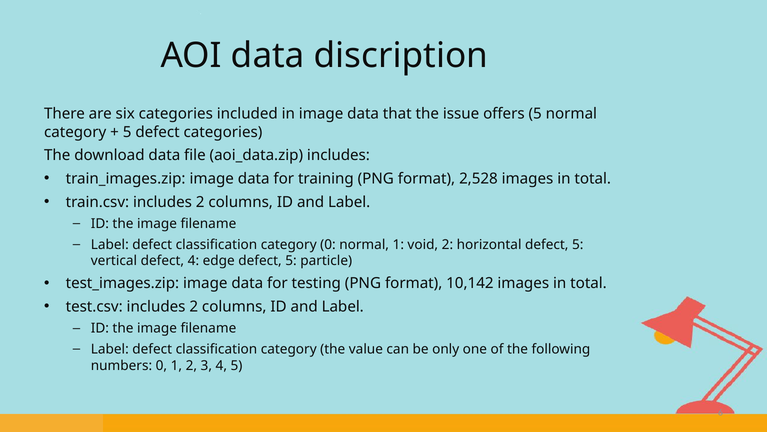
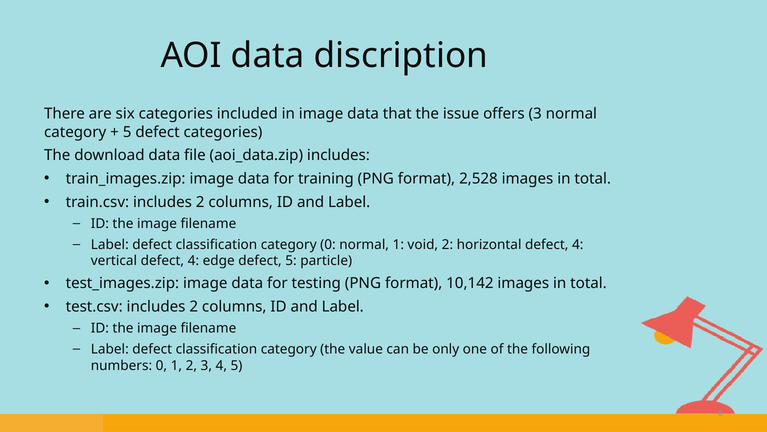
offers 5: 5 -> 3 (535, 114)
horizontal defect 5: 5 -> 4 (578, 244)
